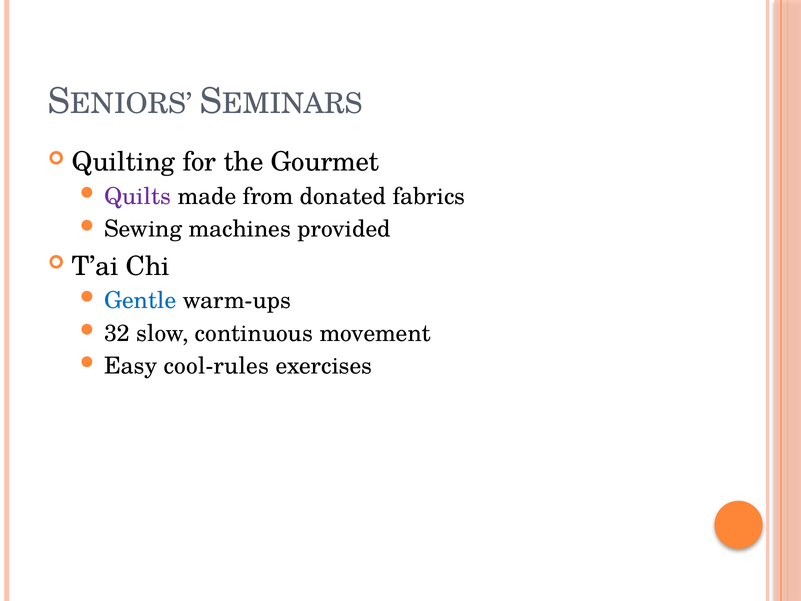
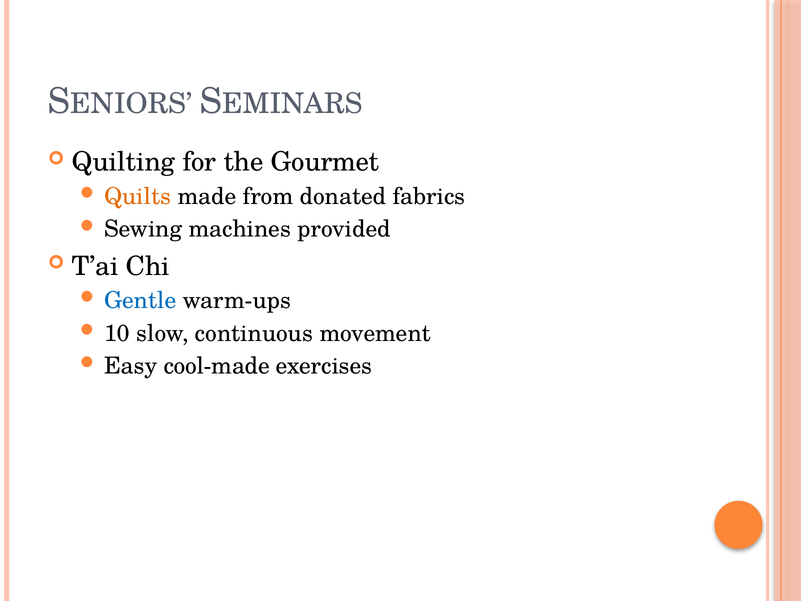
Quilts colour: purple -> orange (138, 196)
32: 32 -> 10 (117, 333)
cool-rules: cool-rules -> cool-made (217, 366)
